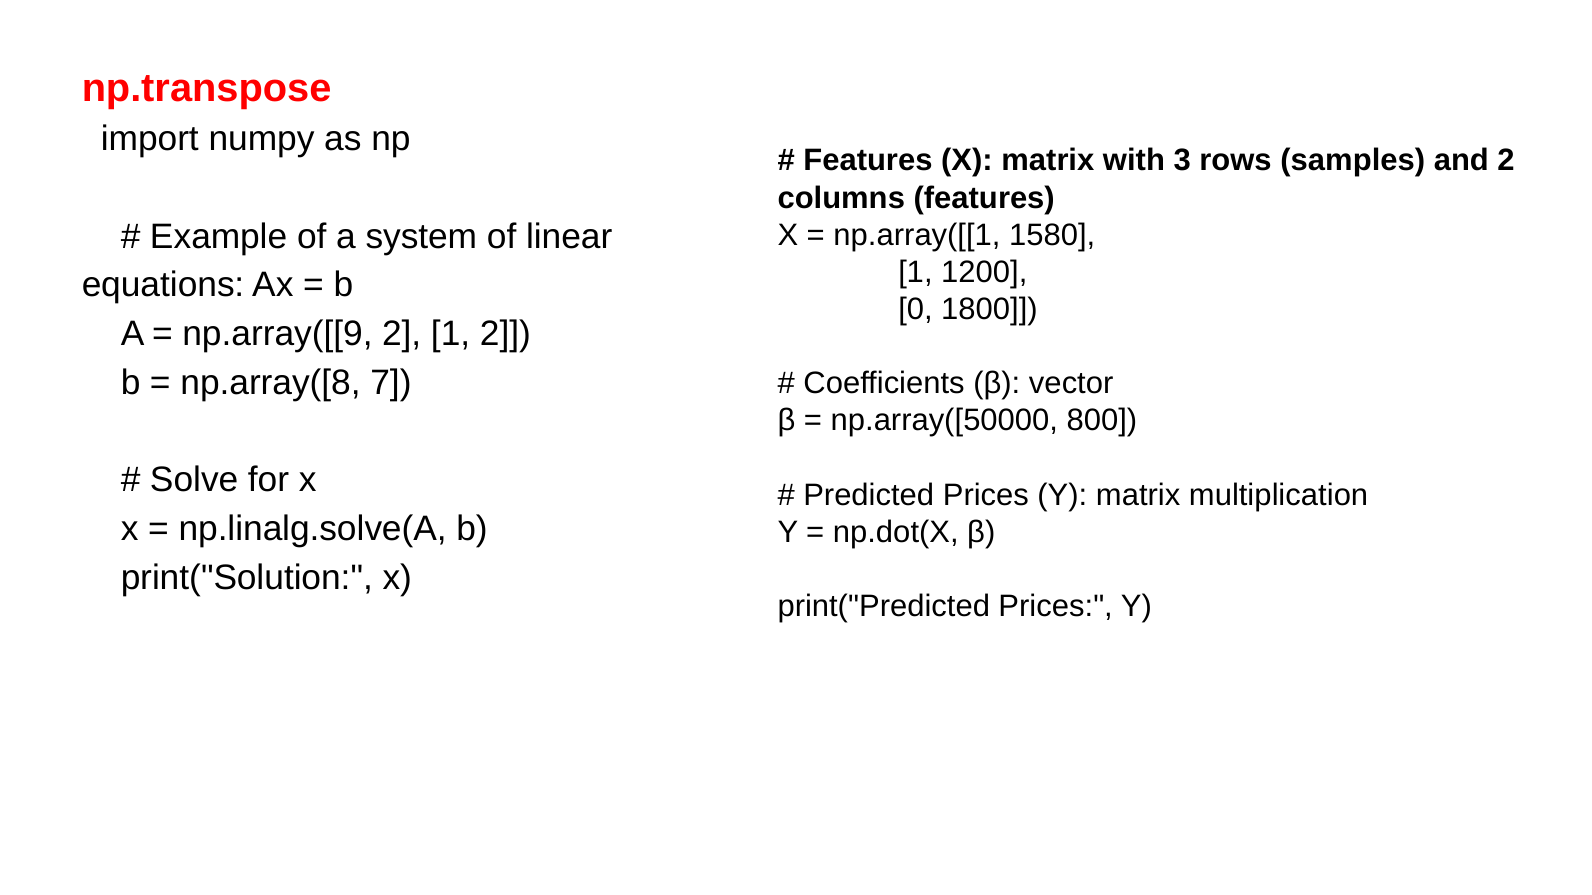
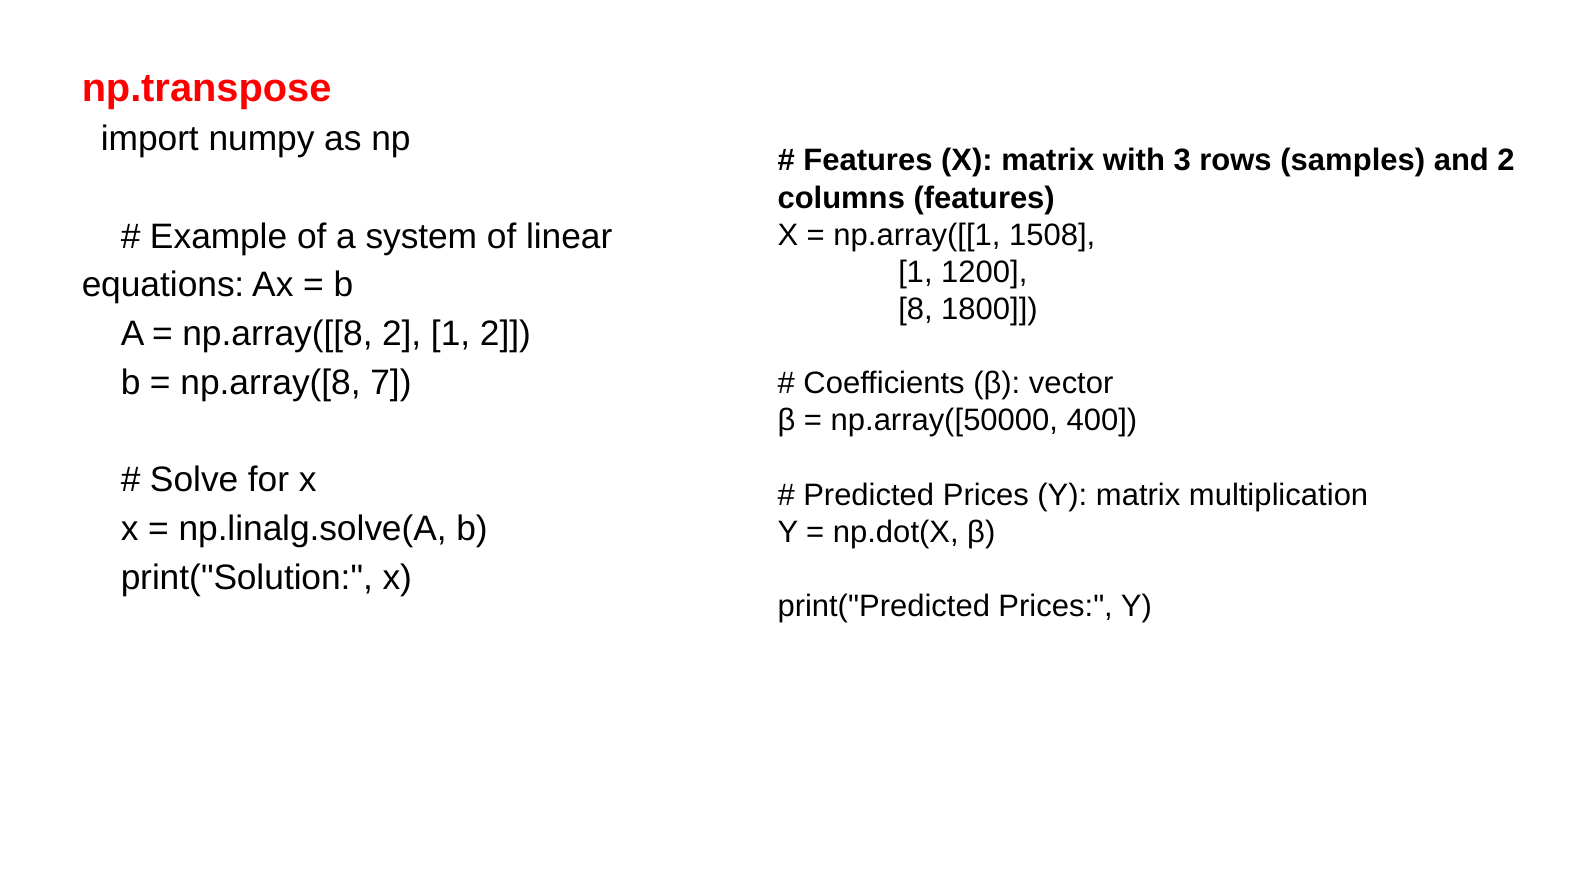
1580: 1580 -> 1508 (1052, 235)
0: 0 -> 8 (915, 309)
np.array([[9: np.array([[9 -> np.array([[8 (277, 334)
800: 800 -> 400 (1102, 421)
